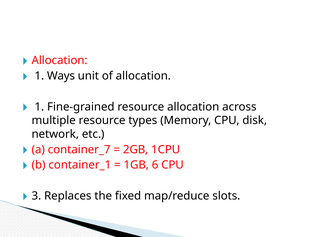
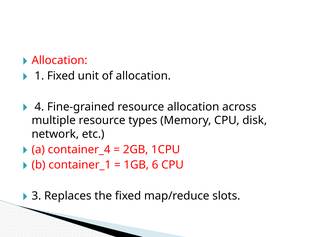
1 Ways: Ways -> Fixed (61, 76)
1: 1 -> 4 (39, 107)
container_7: container_7 -> container_4 (79, 150)
